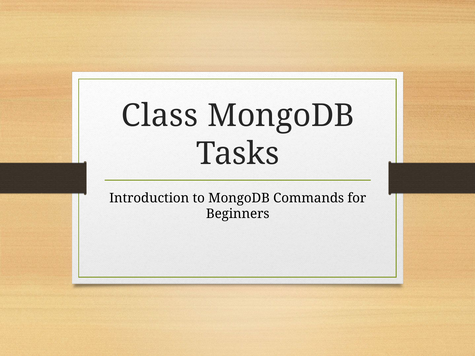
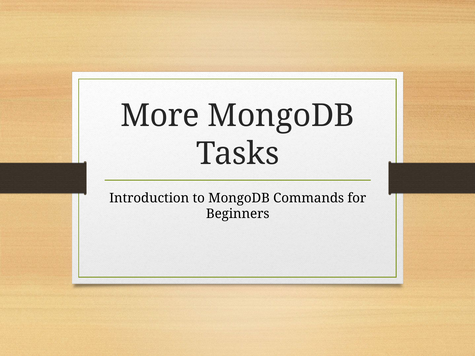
Class: Class -> More (160, 116)
